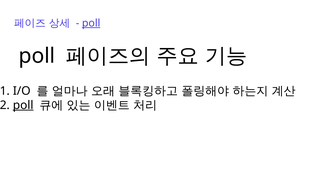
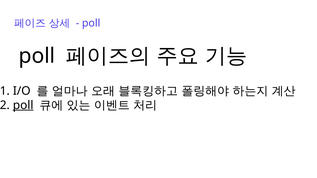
poll underline: present -> none (91, 23)
